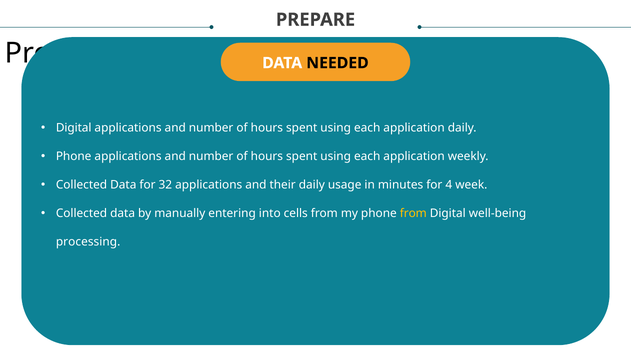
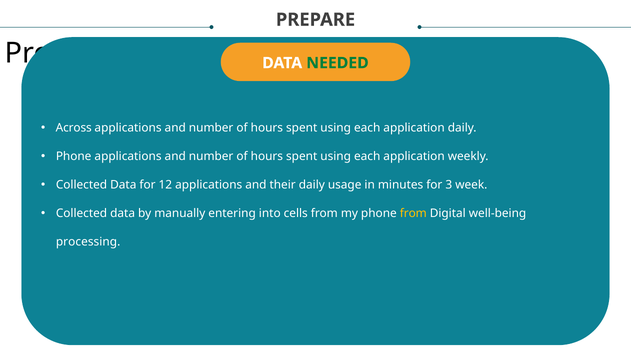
NEEDED colour: black -> green (337, 63)
Digital: Digital -> Across (74, 128)
32: 32 -> 12 (165, 185)
for 4: 4 -> 3 (449, 185)
